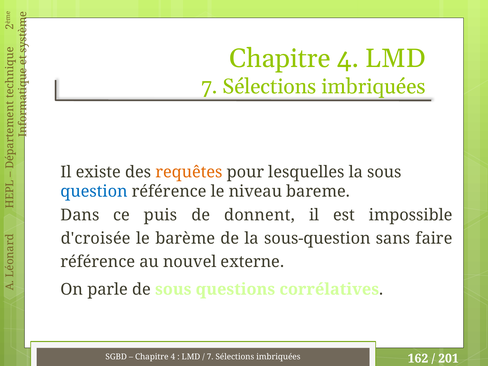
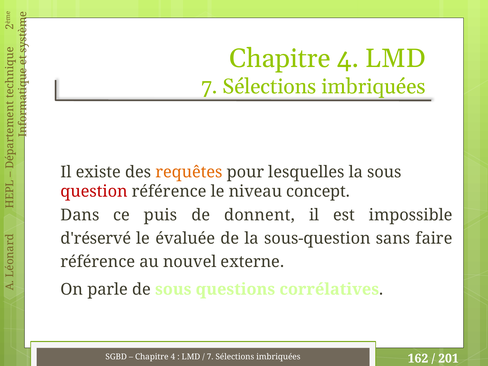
question colour: blue -> red (94, 192)
bareme: bareme -> concept (318, 192)
d'croisée: d'croisée -> d'réservé (96, 238)
barème: barème -> évaluée (185, 238)
